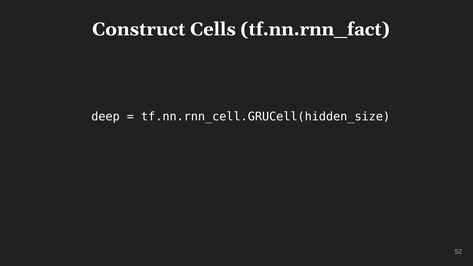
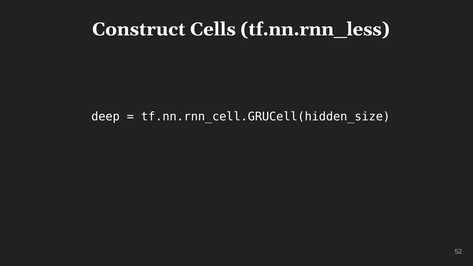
tf.nn.rnn_fact: tf.nn.rnn_fact -> tf.nn.rnn_less (315, 29)
